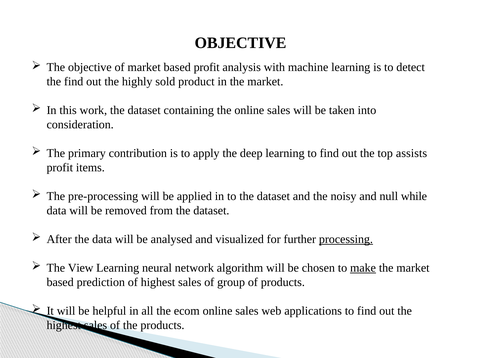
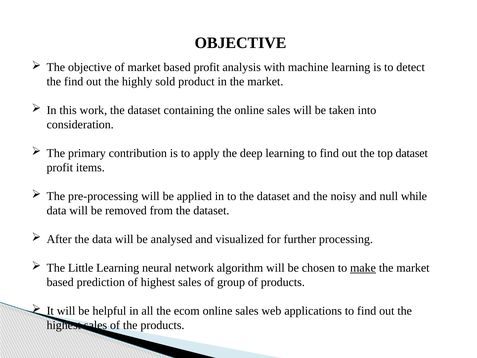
top assists: assists -> dataset (412, 153)
processing underline: present -> none (346, 239)
View: View -> Little (81, 268)
